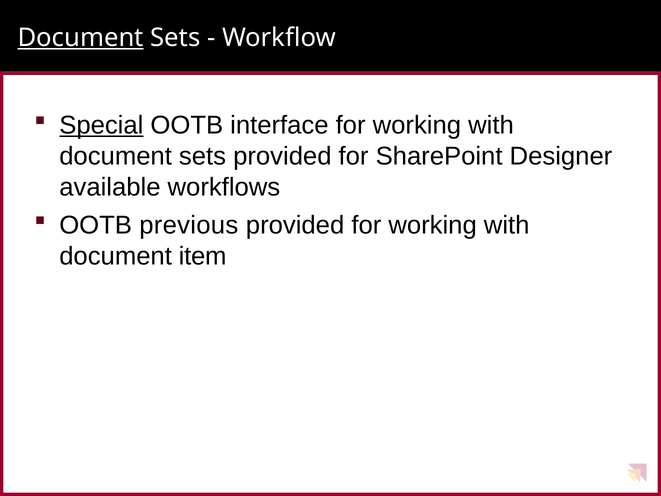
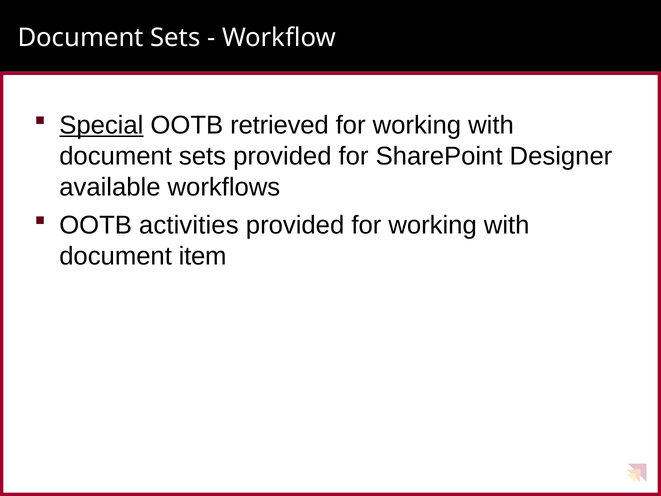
Document underline: present -> none (81, 38)
interface: interface -> retrieved (279, 125)
previous: previous -> activities (189, 225)
